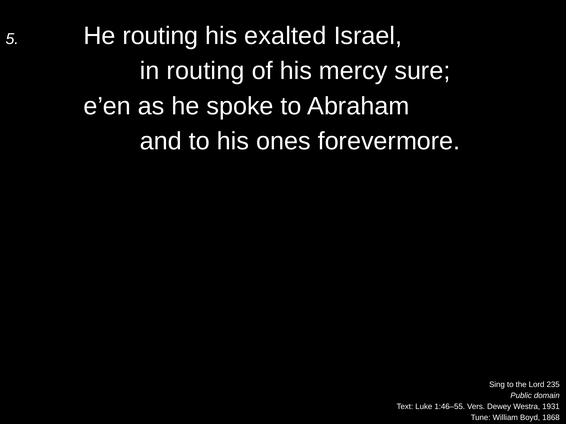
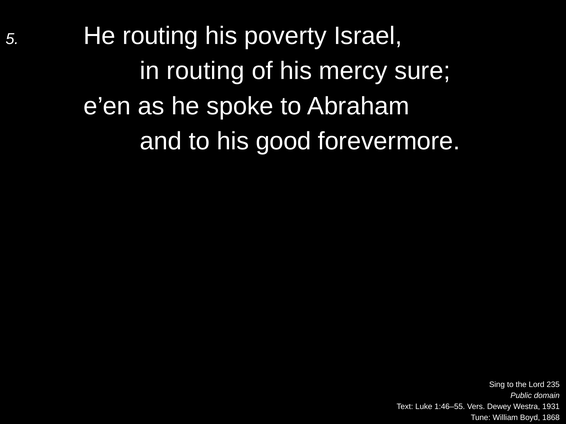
exalted: exalted -> poverty (285, 36)
ones: ones -> good (283, 141)
